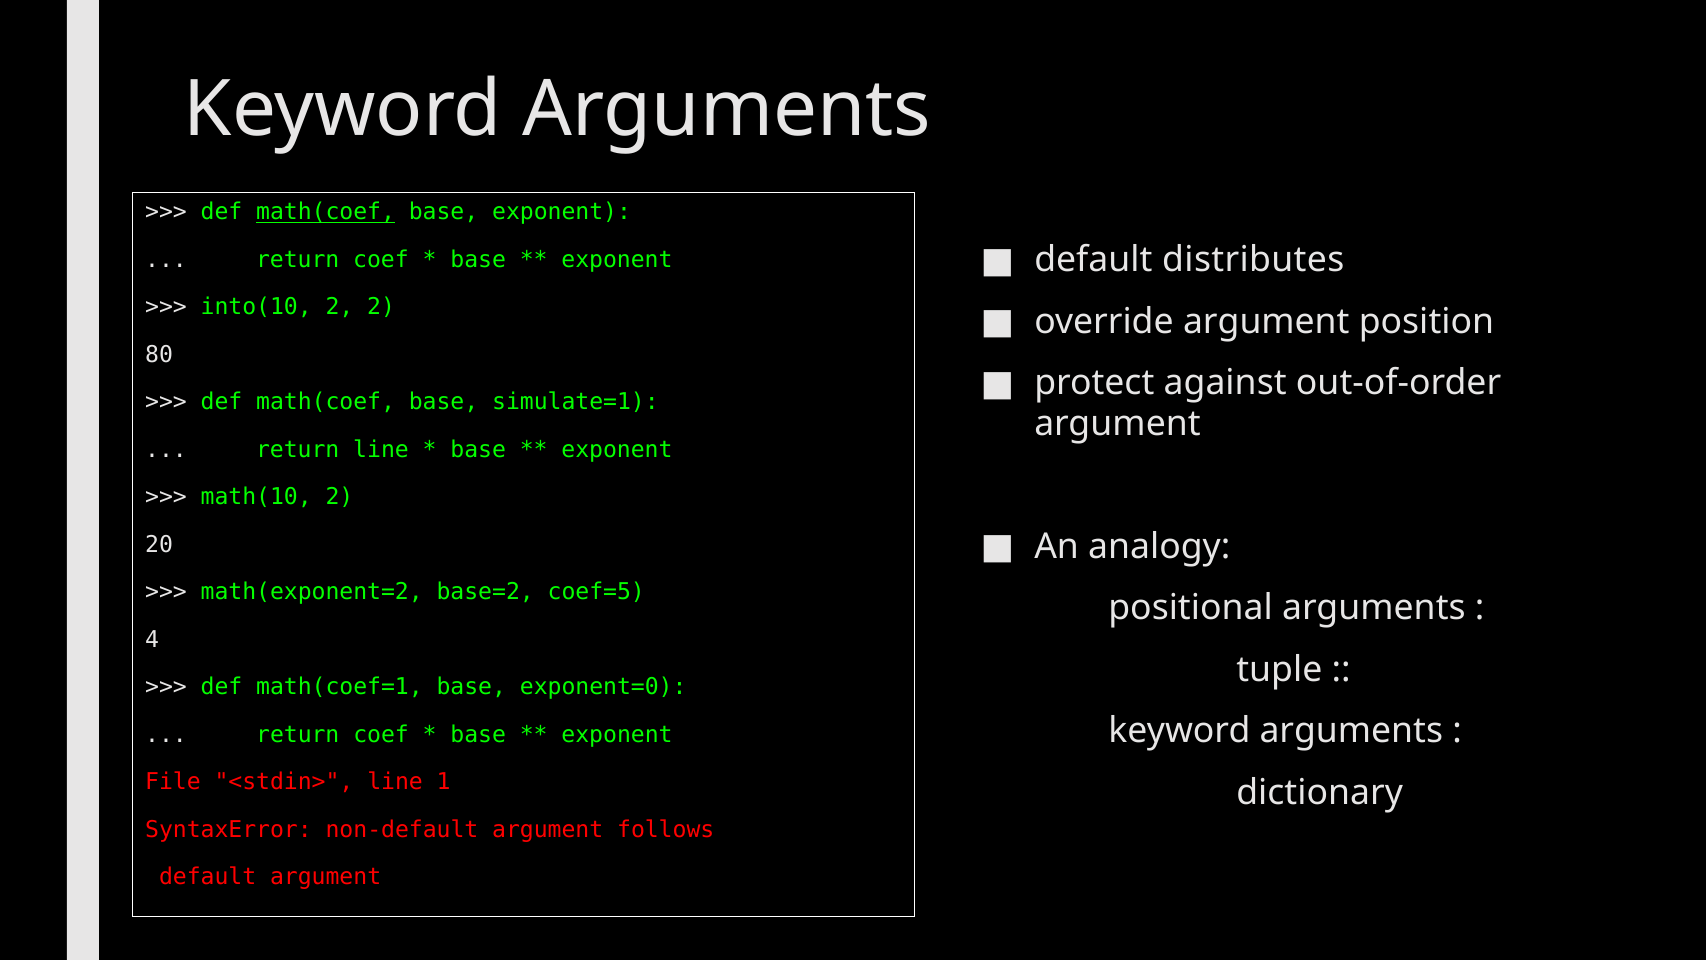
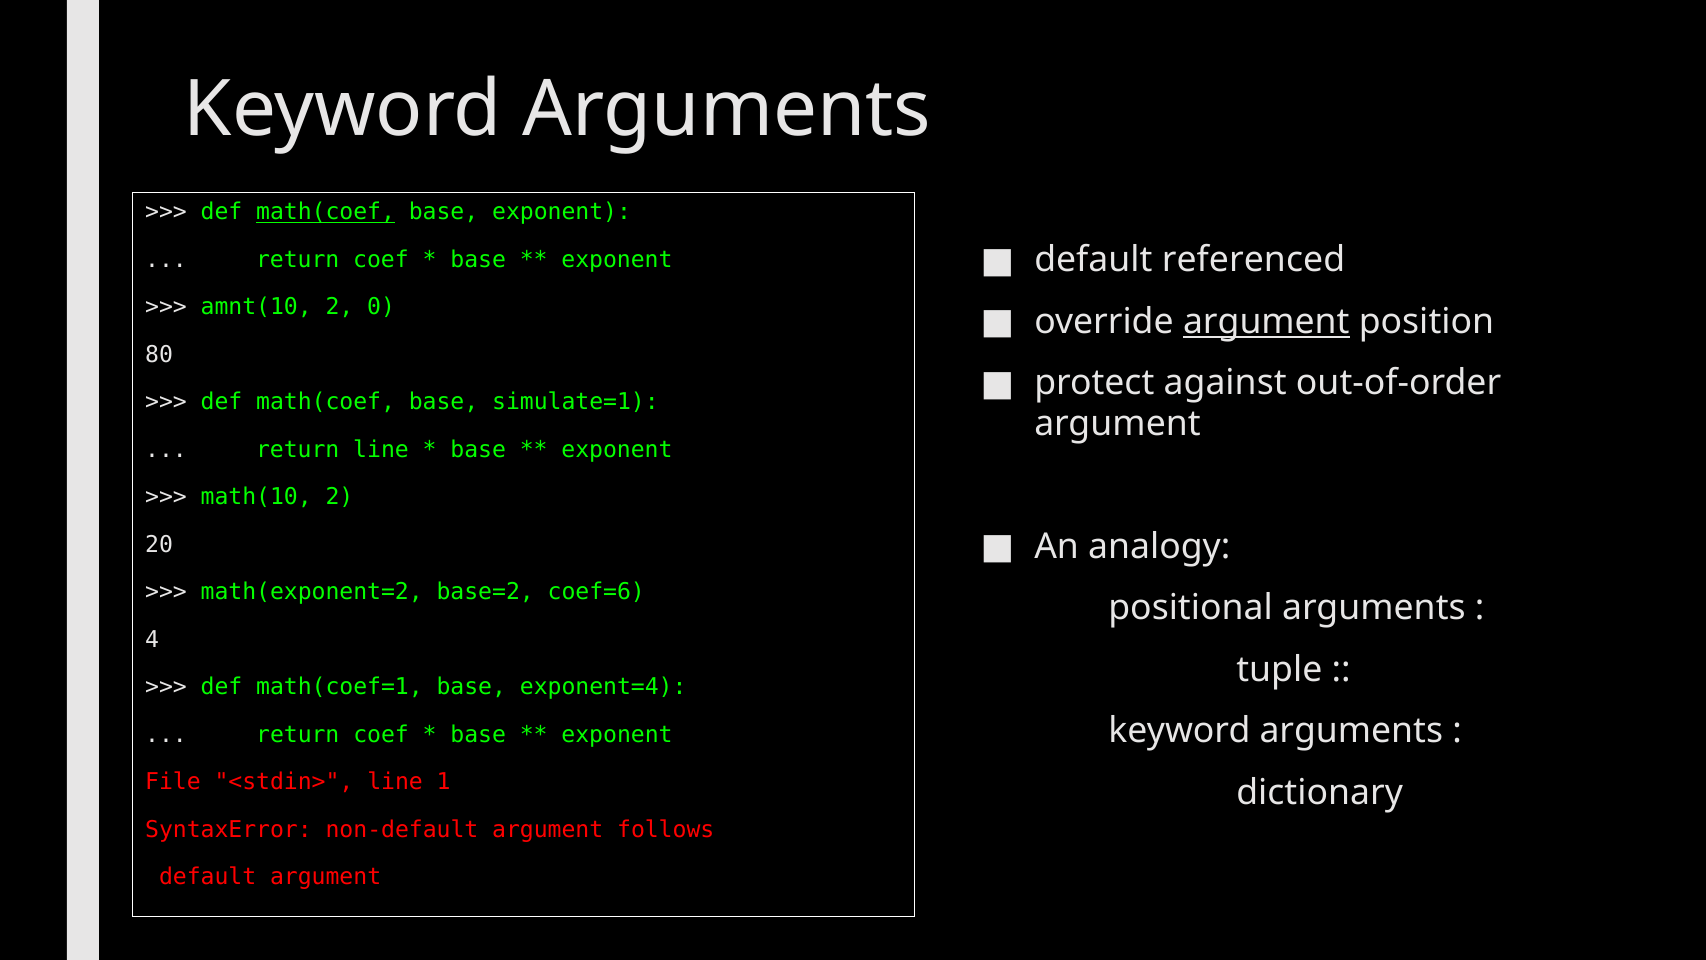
distributes: distributes -> referenced (1253, 260)
into(10: into(10 -> amnt(10 (256, 307)
2 2: 2 -> 0 (381, 307)
argument underline: none -> present (1266, 322)
coef=5: coef=5 -> coef=6 (596, 592)
exponent=0: exponent=0 -> exponent=4 (603, 687)
